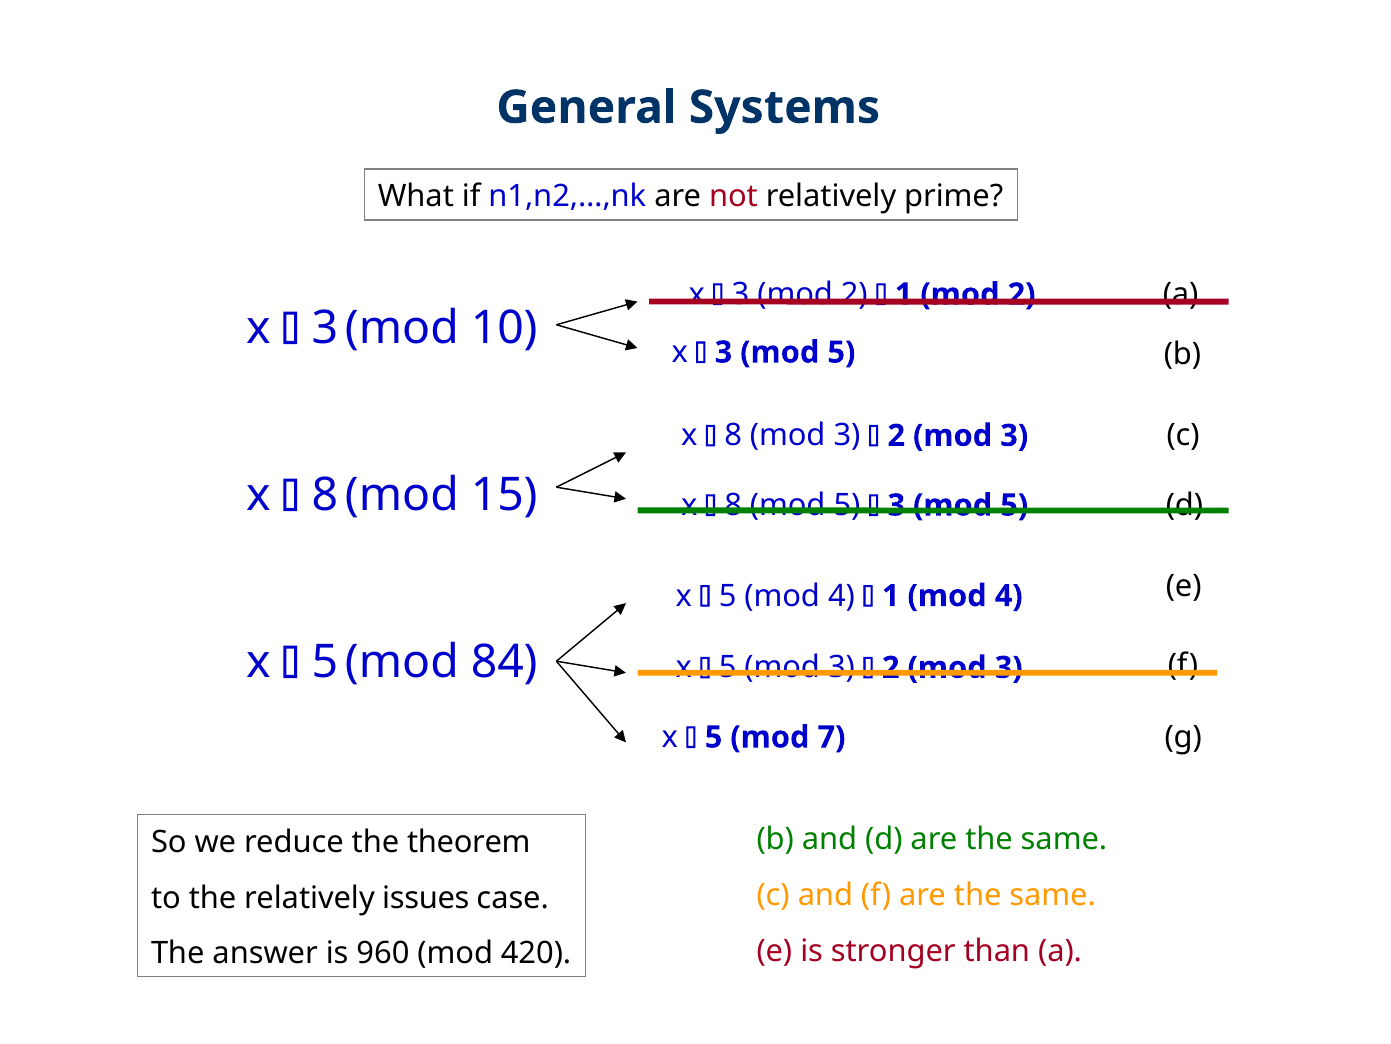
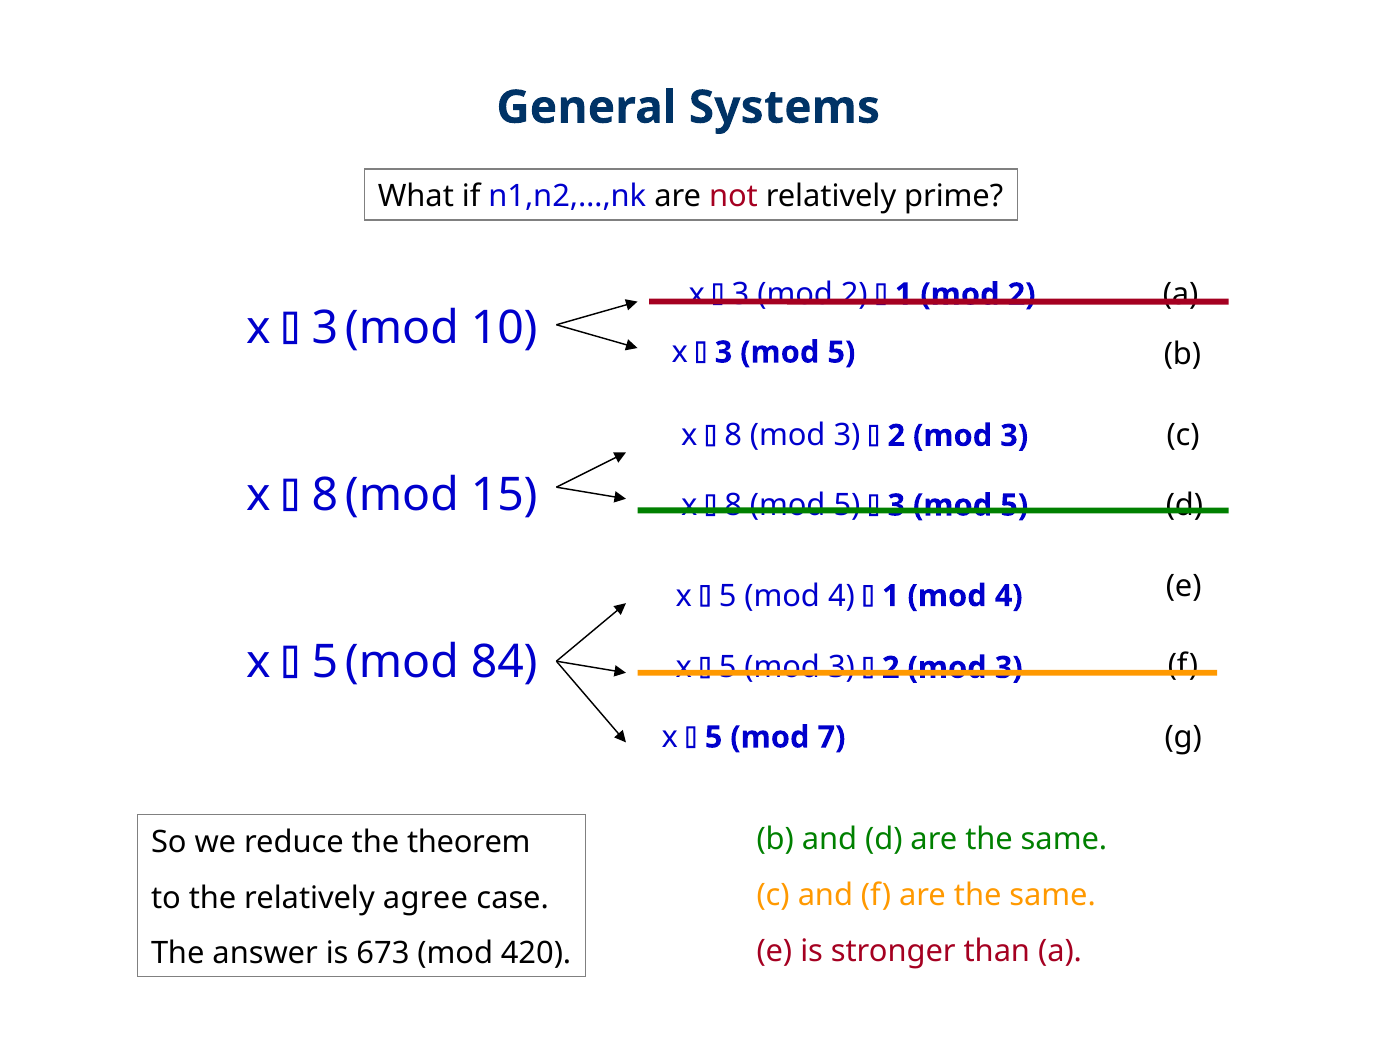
issues: issues -> agree (425, 897)
960: 960 -> 673 (383, 953)
